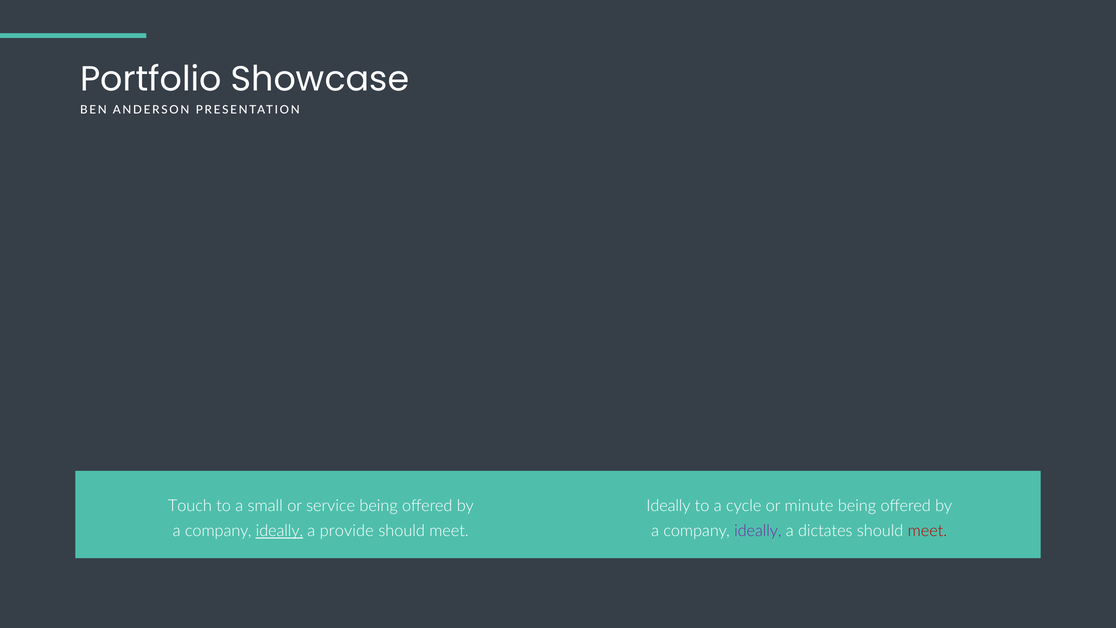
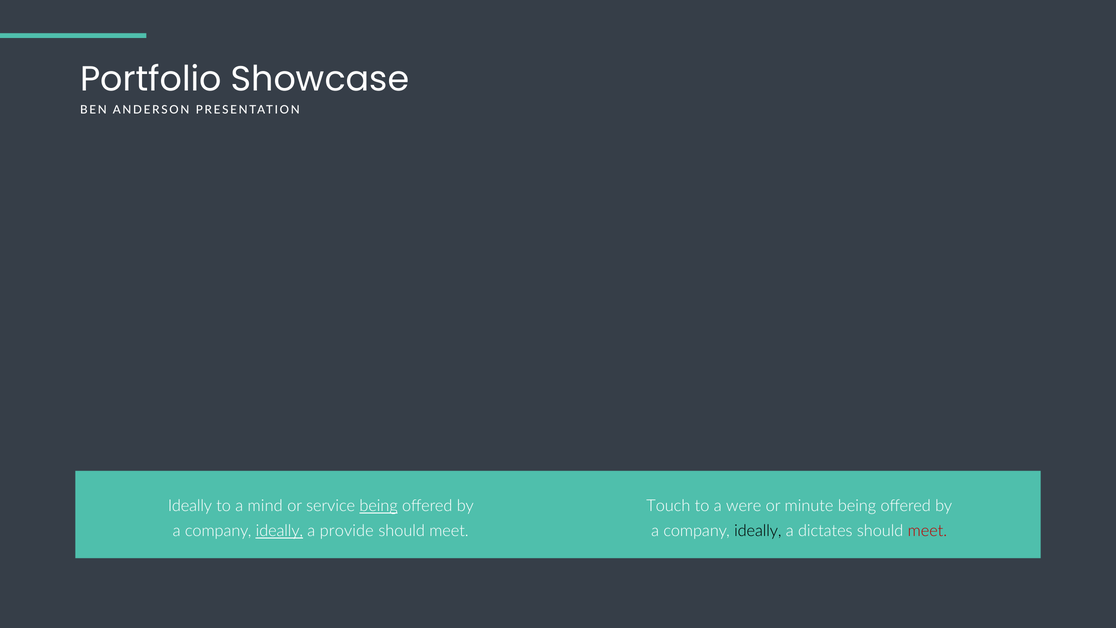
Touch: Touch -> Ideally (190, 506)
small: small -> mind (265, 506)
being underline: none -> present (379, 506)
Ideally: Ideally -> Touch (668, 506)
cycle: cycle -> were (744, 506)
ideally colour: purple -> black (758, 531)
